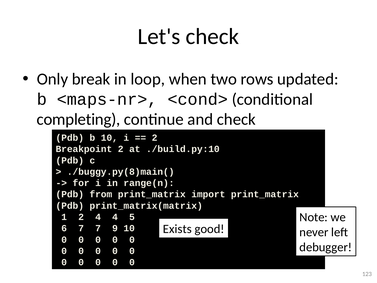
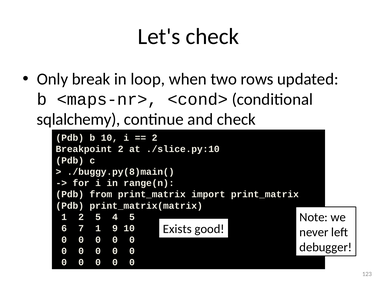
completing: completing -> sqlalchemy (79, 119)
./build.py:10: ./build.py:10 -> ./slice.py:10 (183, 149)
2 4: 4 -> 5 (98, 217)
7 7: 7 -> 1 (98, 228)
